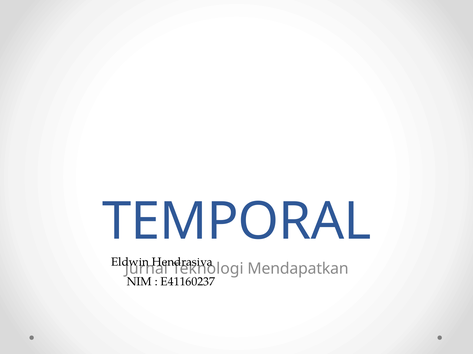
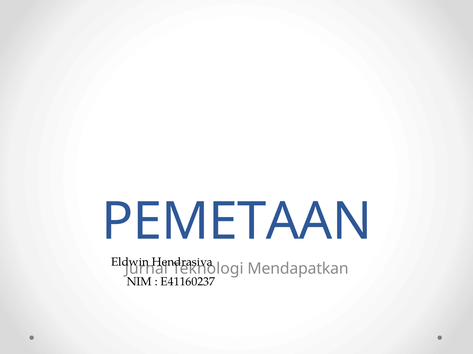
TEMPORAL: TEMPORAL -> PEMETAAN (237, 222)
